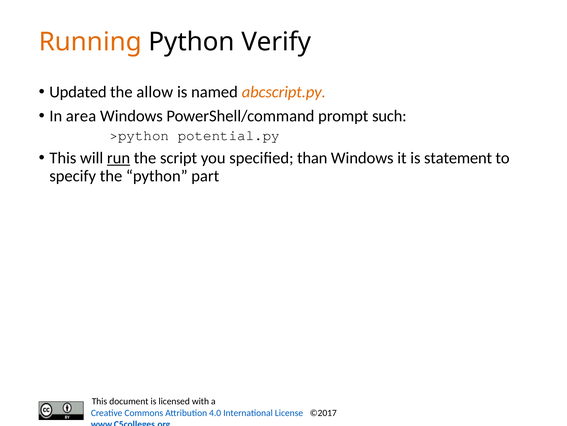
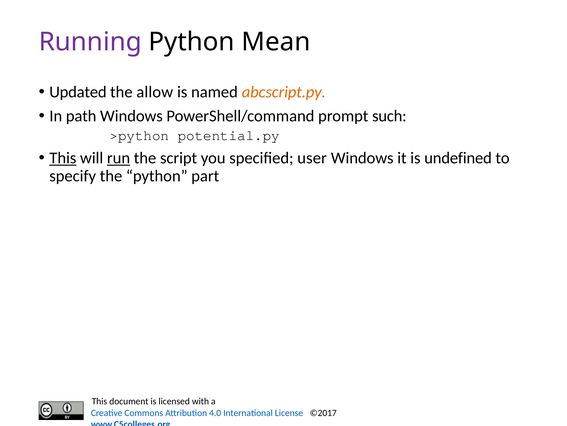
Running colour: orange -> purple (90, 42)
Verify: Verify -> Mean (276, 42)
area: area -> path (81, 116)
This underline: none -> present (63, 158)
than: than -> user (312, 158)
statement: statement -> undefined (458, 158)
